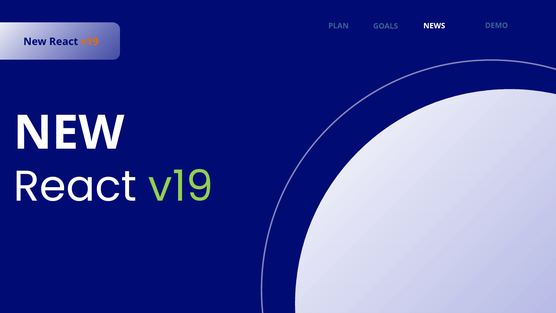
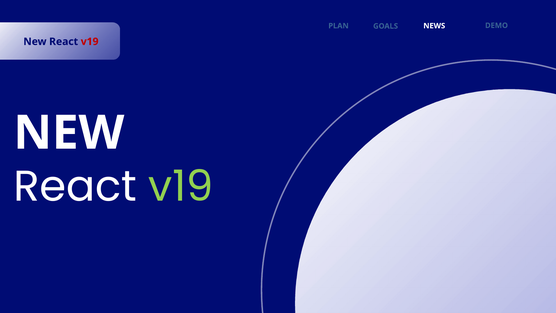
v19 colour: orange -> red (90, 42)
